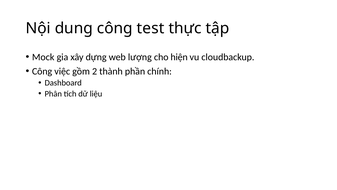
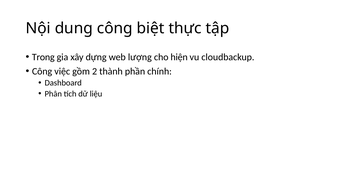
test: test -> biệt (151, 28)
Mock: Mock -> Trong (43, 57)
